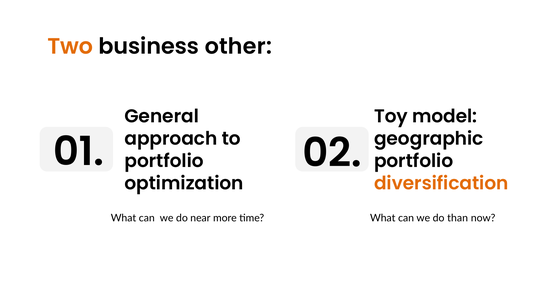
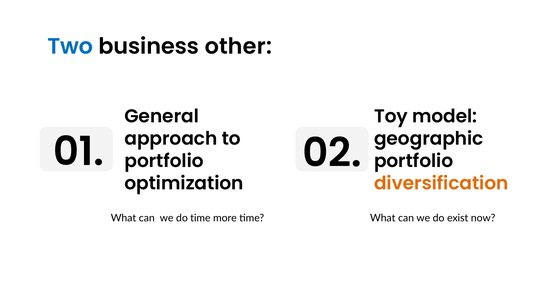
Two colour: orange -> blue (70, 46)
do near: near -> time (200, 218)
than: than -> exist (458, 218)
